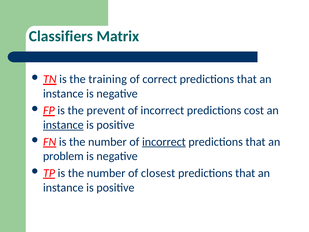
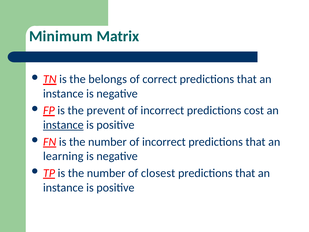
Classifiers: Classifiers -> Minimum (61, 36)
training: training -> belongs (108, 79)
incorrect underline: present -> none (164, 142)
problem: problem -> learning (63, 156)
